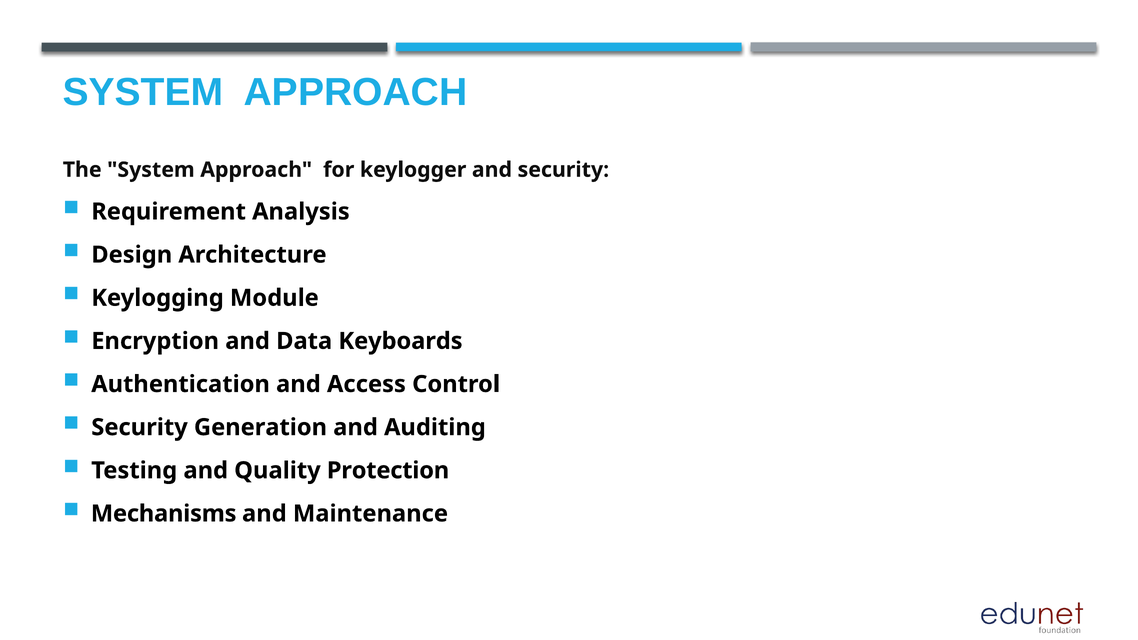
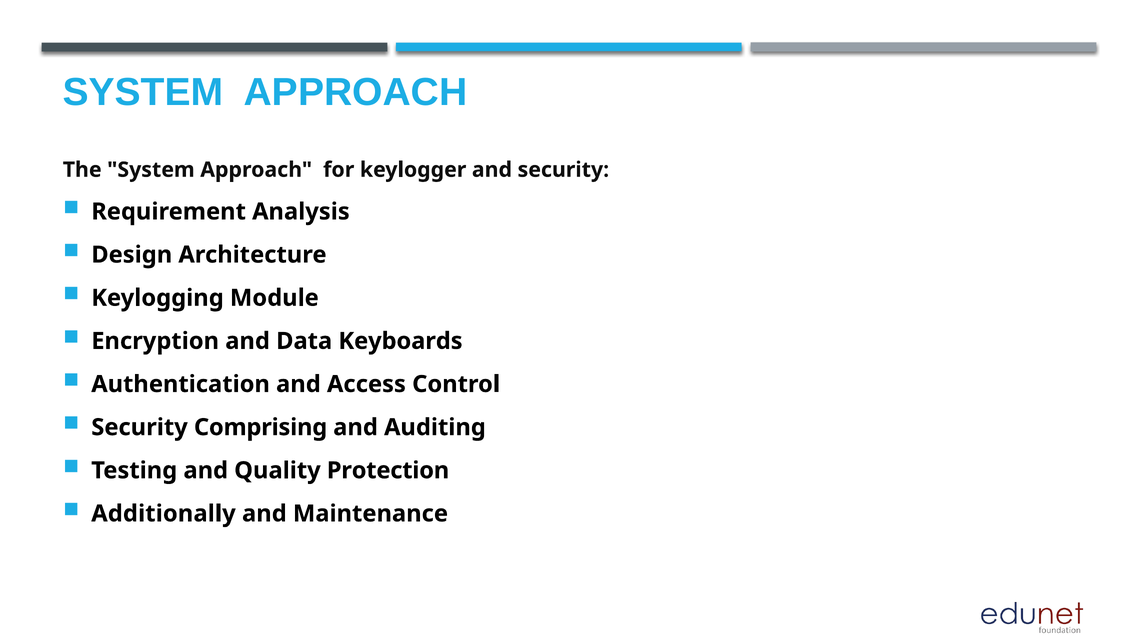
Generation: Generation -> Comprising (261, 427)
Mechanisms: Mechanisms -> Additionally (163, 514)
